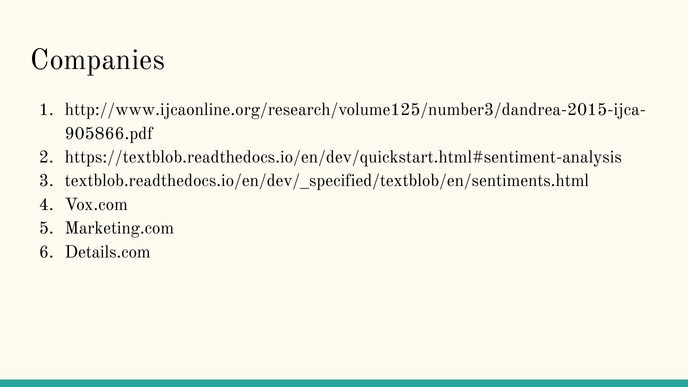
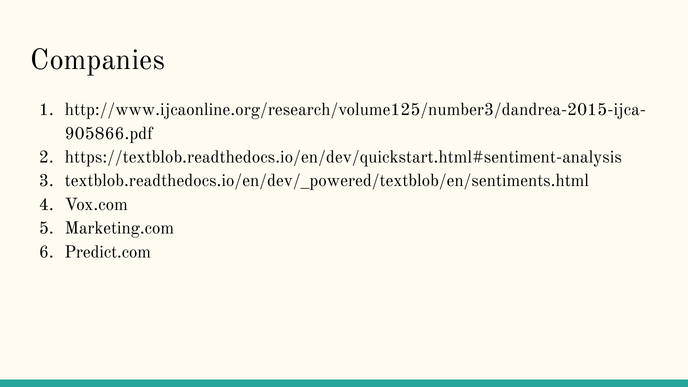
textblob.readthedocs.io/en/dev/_specified/textblob/en/sentiments.html: textblob.readthedocs.io/en/dev/_specified/textblob/en/sentiments.html -> textblob.readthedocs.io/en/dev/_powered/textblob/en/sentiments.html (327, 181)
Details.com: Details.com -> Predict.com (108, 252)
